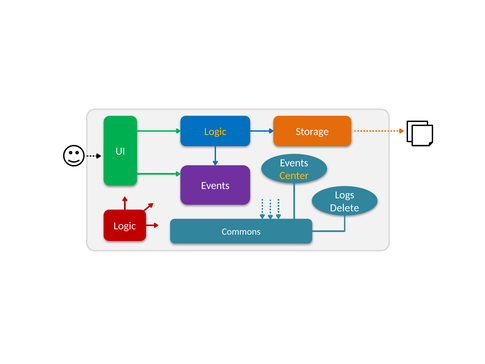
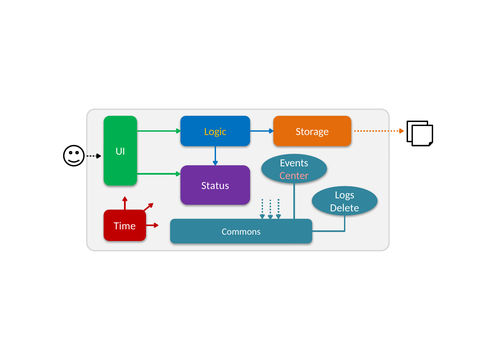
Center colour: yellow -> pink (294, 176)
Events: Events -> Status (215, 186)
Logic: Logic -> Time (125, 226)
